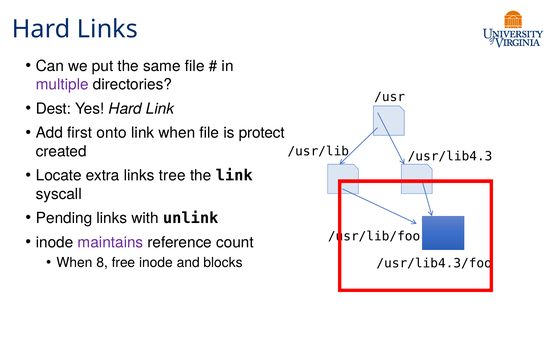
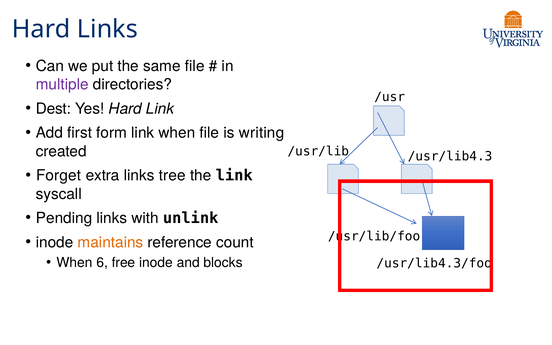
onto: onto -> form (112, 133)
protect: protect -> writing (262, 133)
Locate: Locate -> Forget (59, 176)
maintains colour: purple -> orange (110, 242)
8: 8 -> 6 (102, 263)
